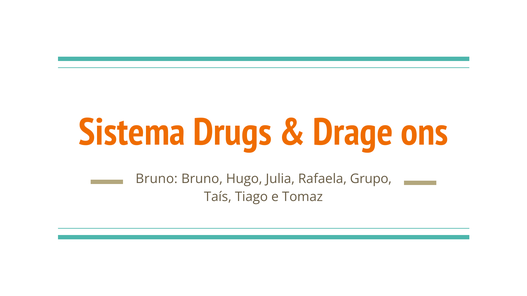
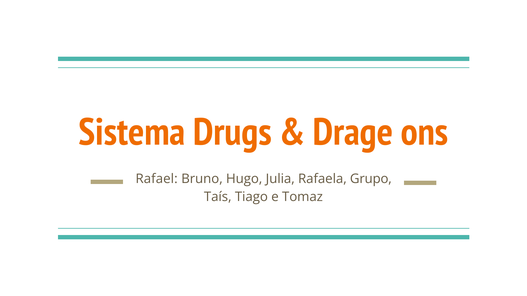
Bruno: Bruno -> Rafael (157, 179)
